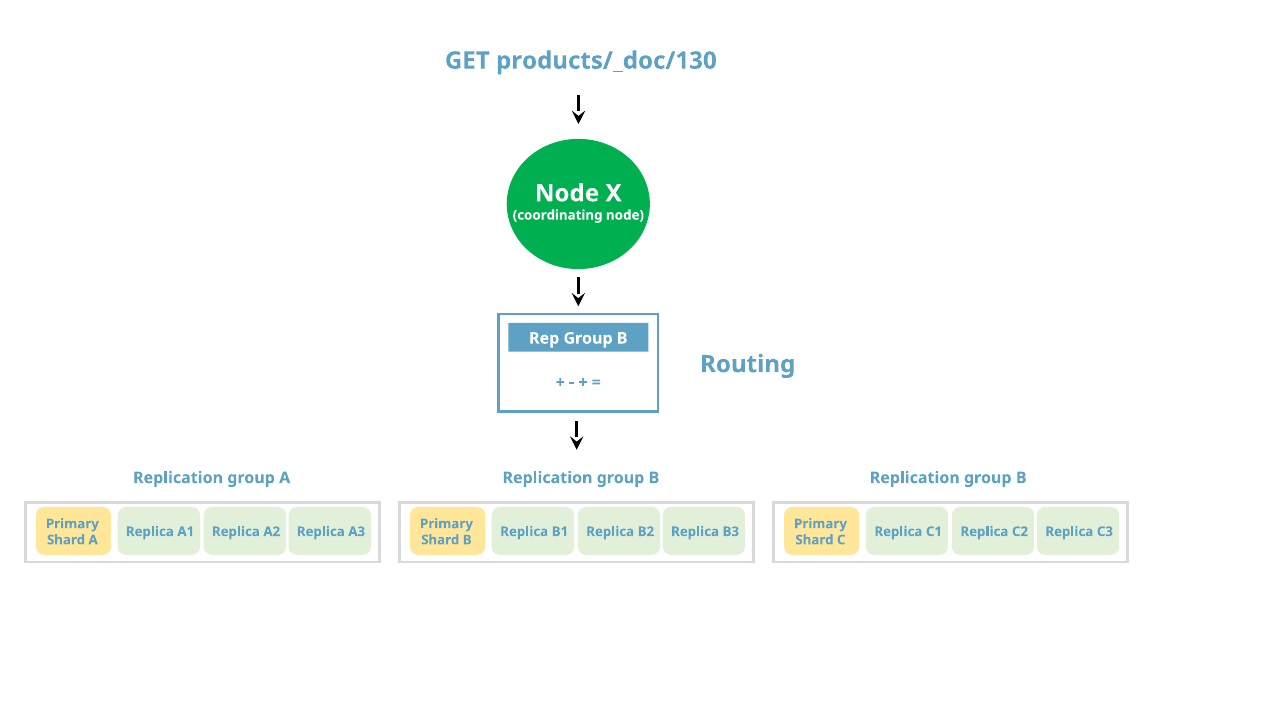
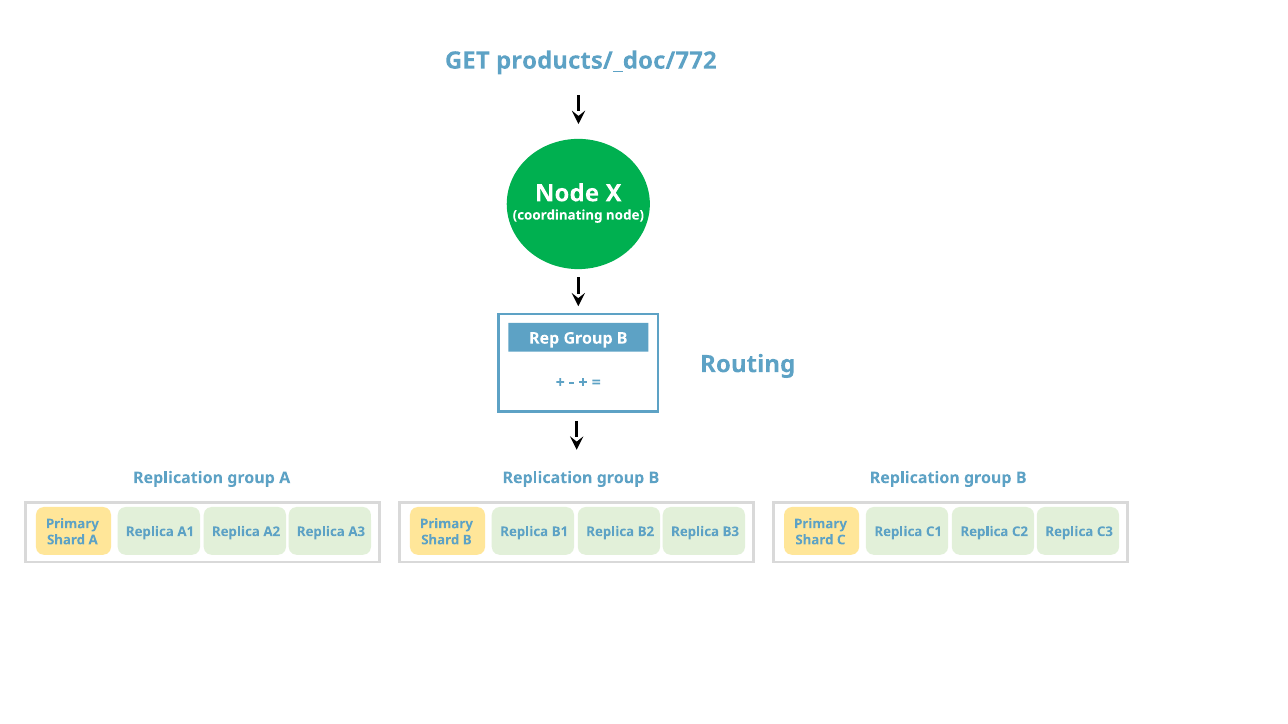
products/_doc/130: products/_doc/130 -> products/_doc/772 (606, 61)
